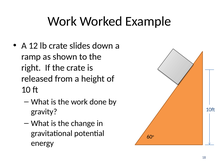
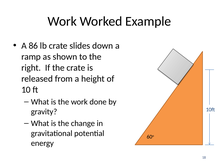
12: 12 -> 86 (33, 46)
